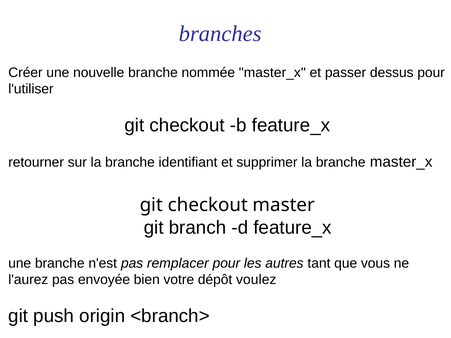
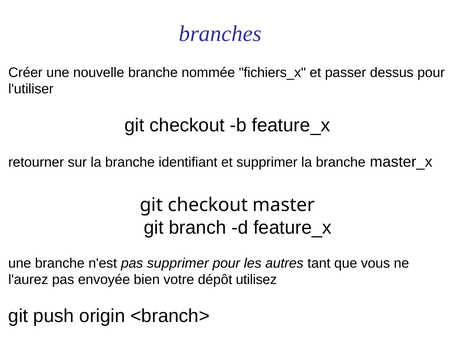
nommée master_x: master_x -> fichiers_x (272, 73)
pas remplacer: remplacer -> supprimer (178, 263)
voulez: voulez -> utilisez (256, 280)
